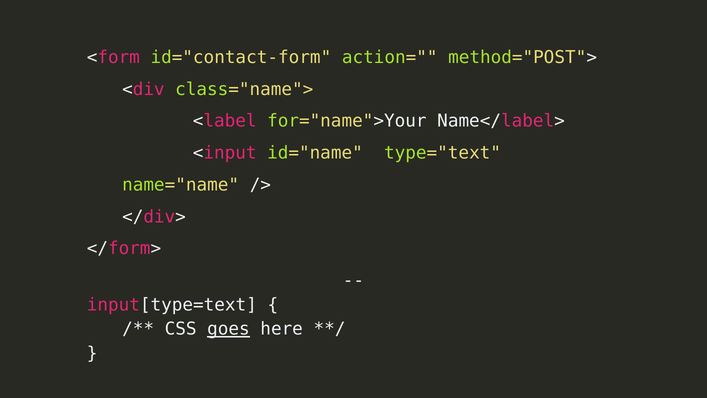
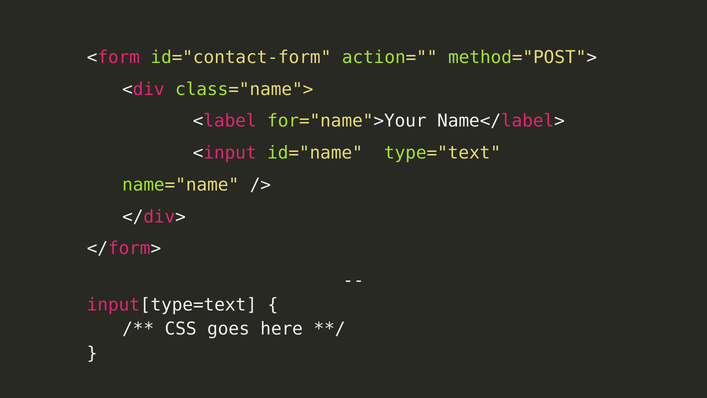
goes underline: present -> none (228, 329)
